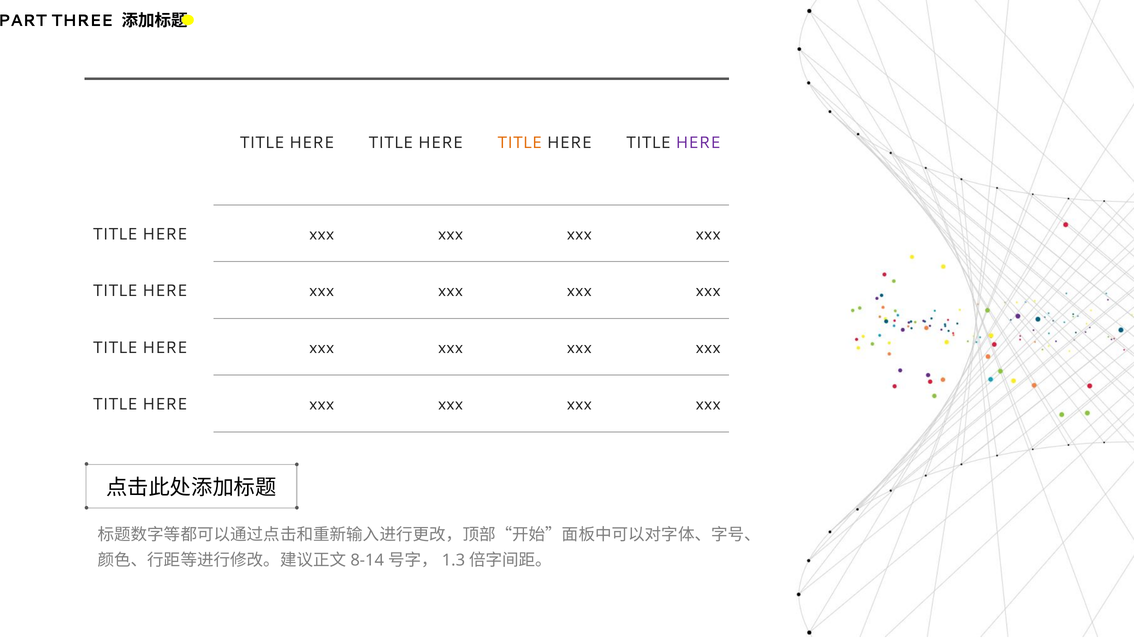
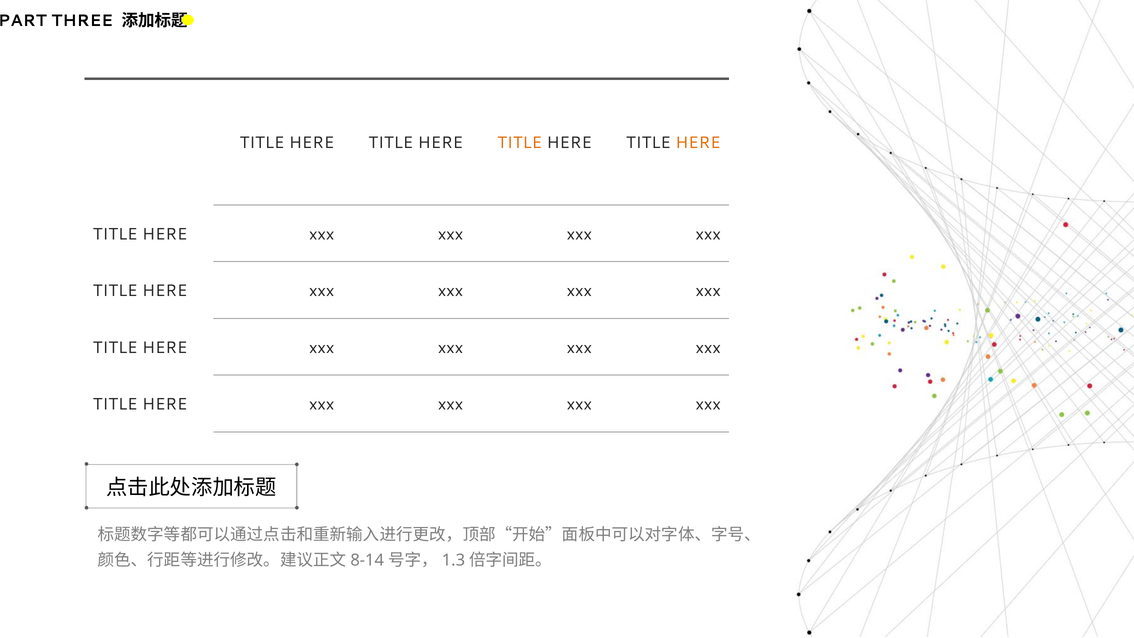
HERE colour: purple -> orange (698, 143)
